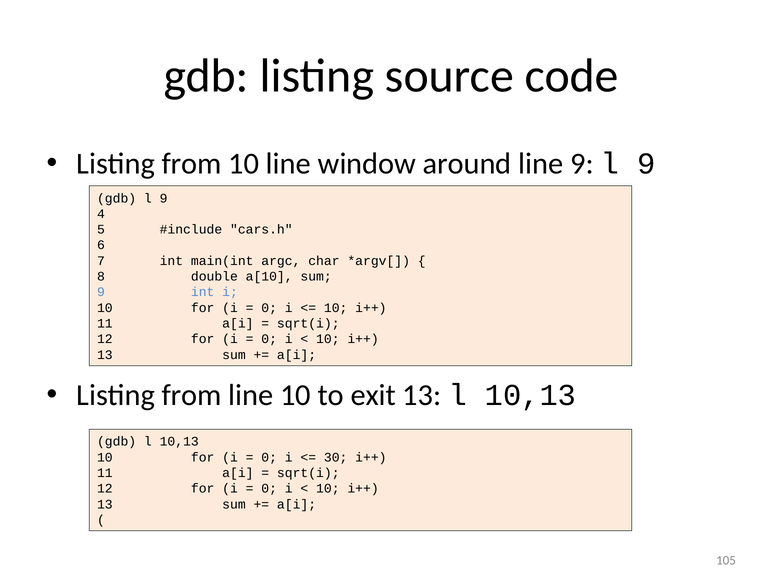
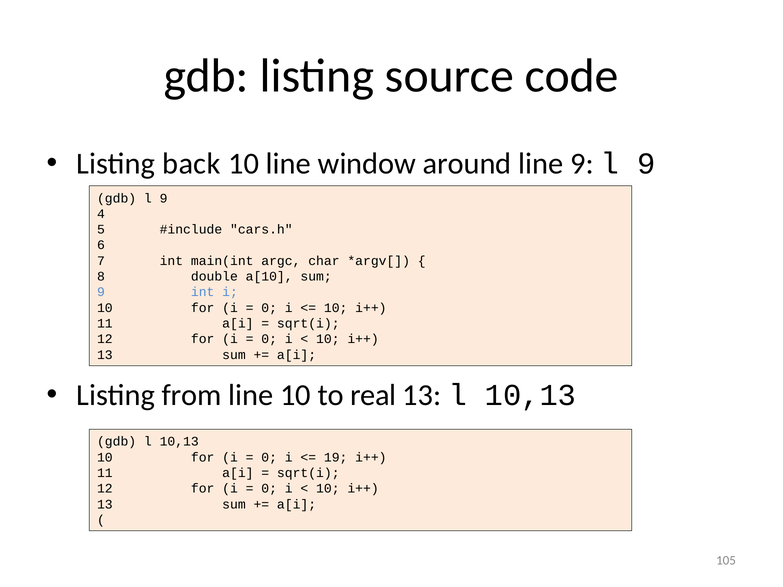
from: from -> back (191, 164)
exit: exit -> real (373, 395)
30: 30 -> 19 (336, 457)
